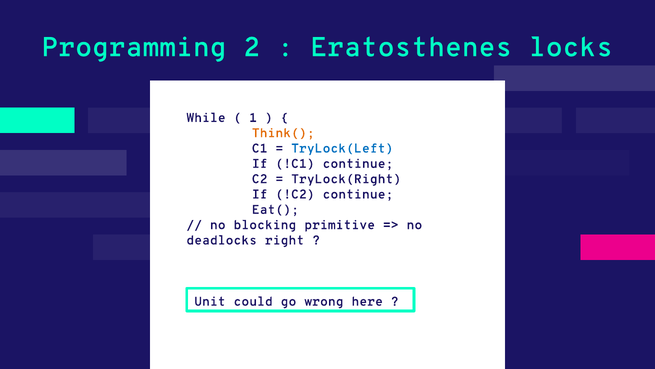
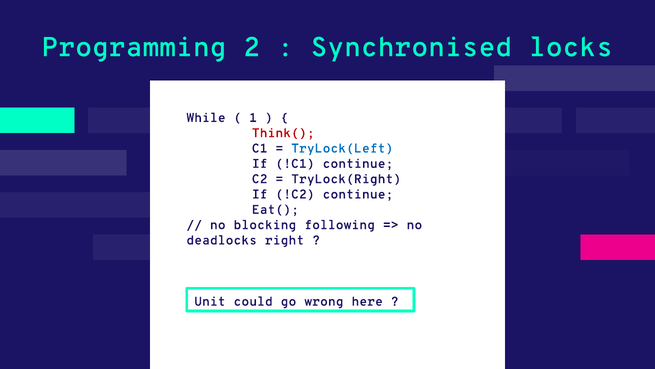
Eratosthenes: Eratosthenes -> Synchronised (411, 47)
Think( colour: orange -> red (283, 133)
primitive: primitive -> following (340, 225)
